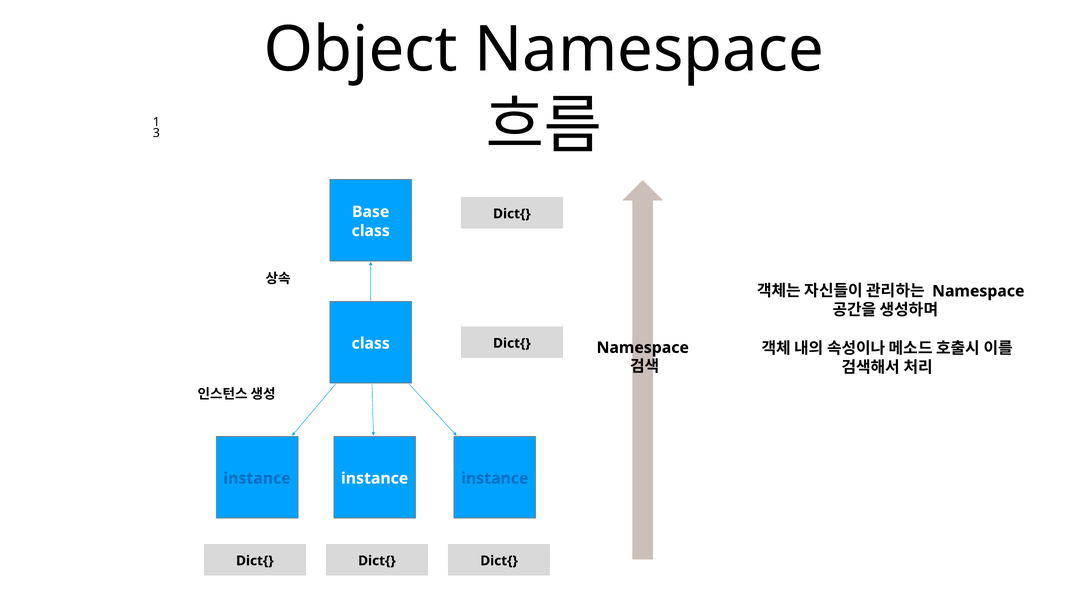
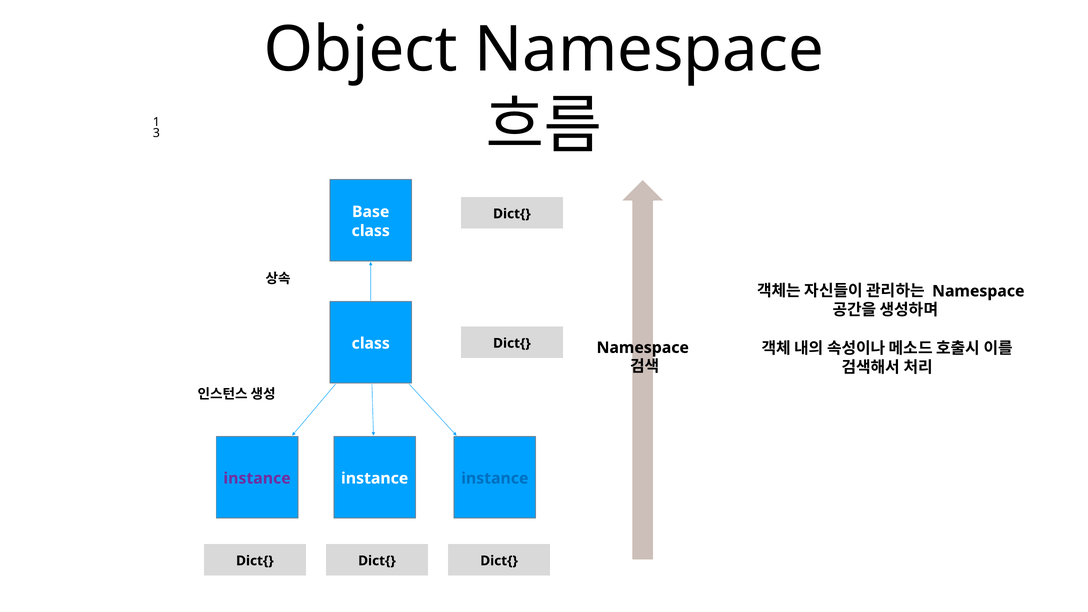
instance colour: blue -> purple (257, 478)
